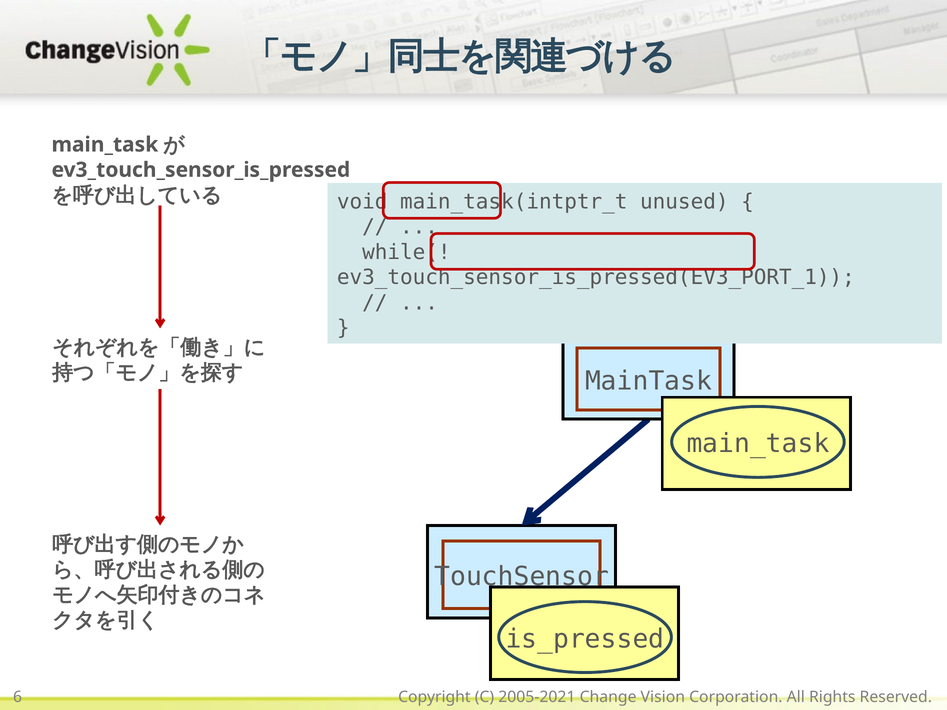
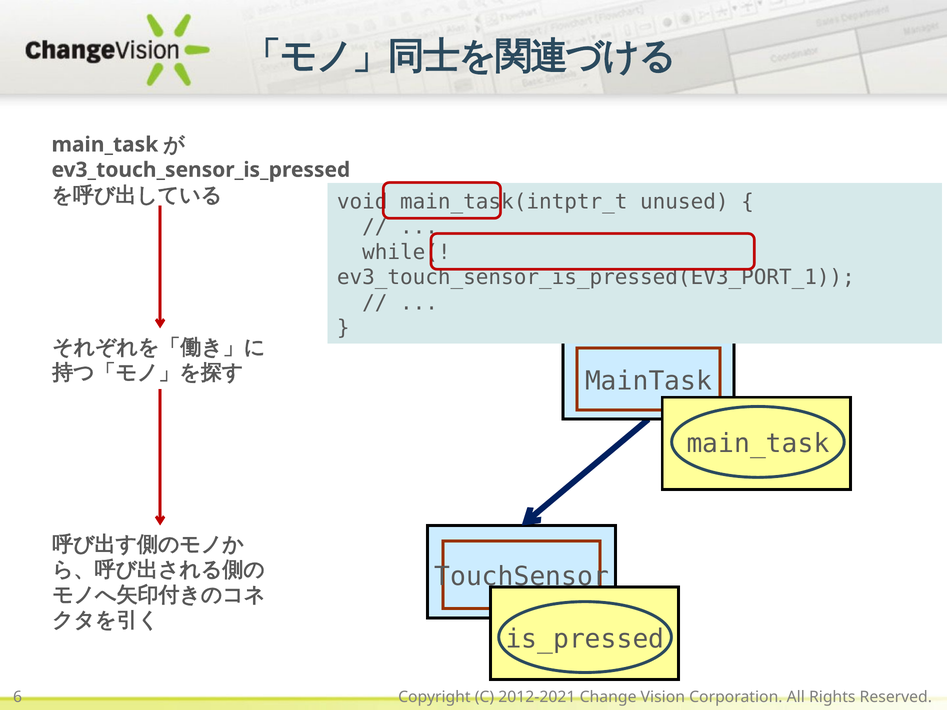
2005-2021: 2005-2021 -> 2012-2021 (537, 697)
